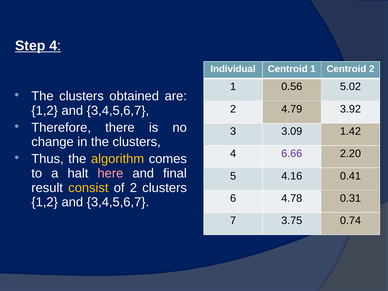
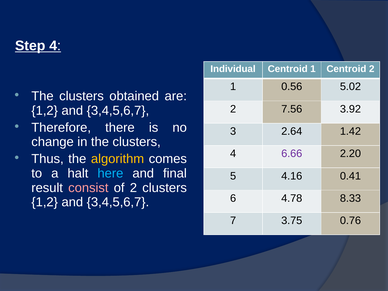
4.79: 4.79 -> 7.56 (292, 109)
3.09: 3.09 -> 2.64 (292, 131)
here colour: pink -> light blue (110, 173)
consist colour: yellow -> pink (88, 188)
0.31: 0.31 -> 8.33 (350, 198)
0.74: 0.74 -> 0.76 (350, 221)
